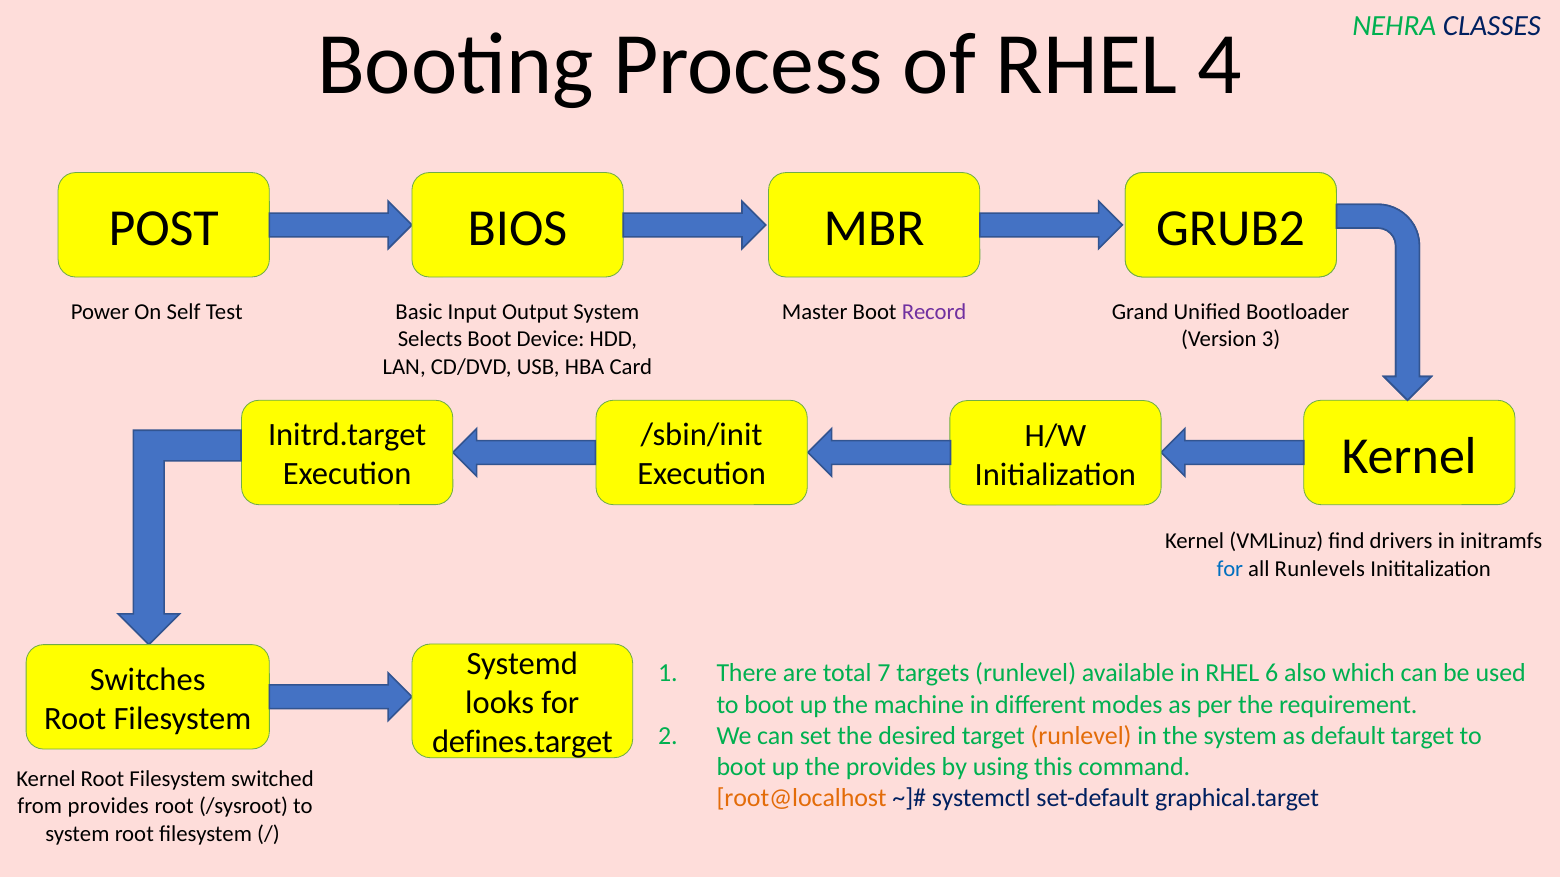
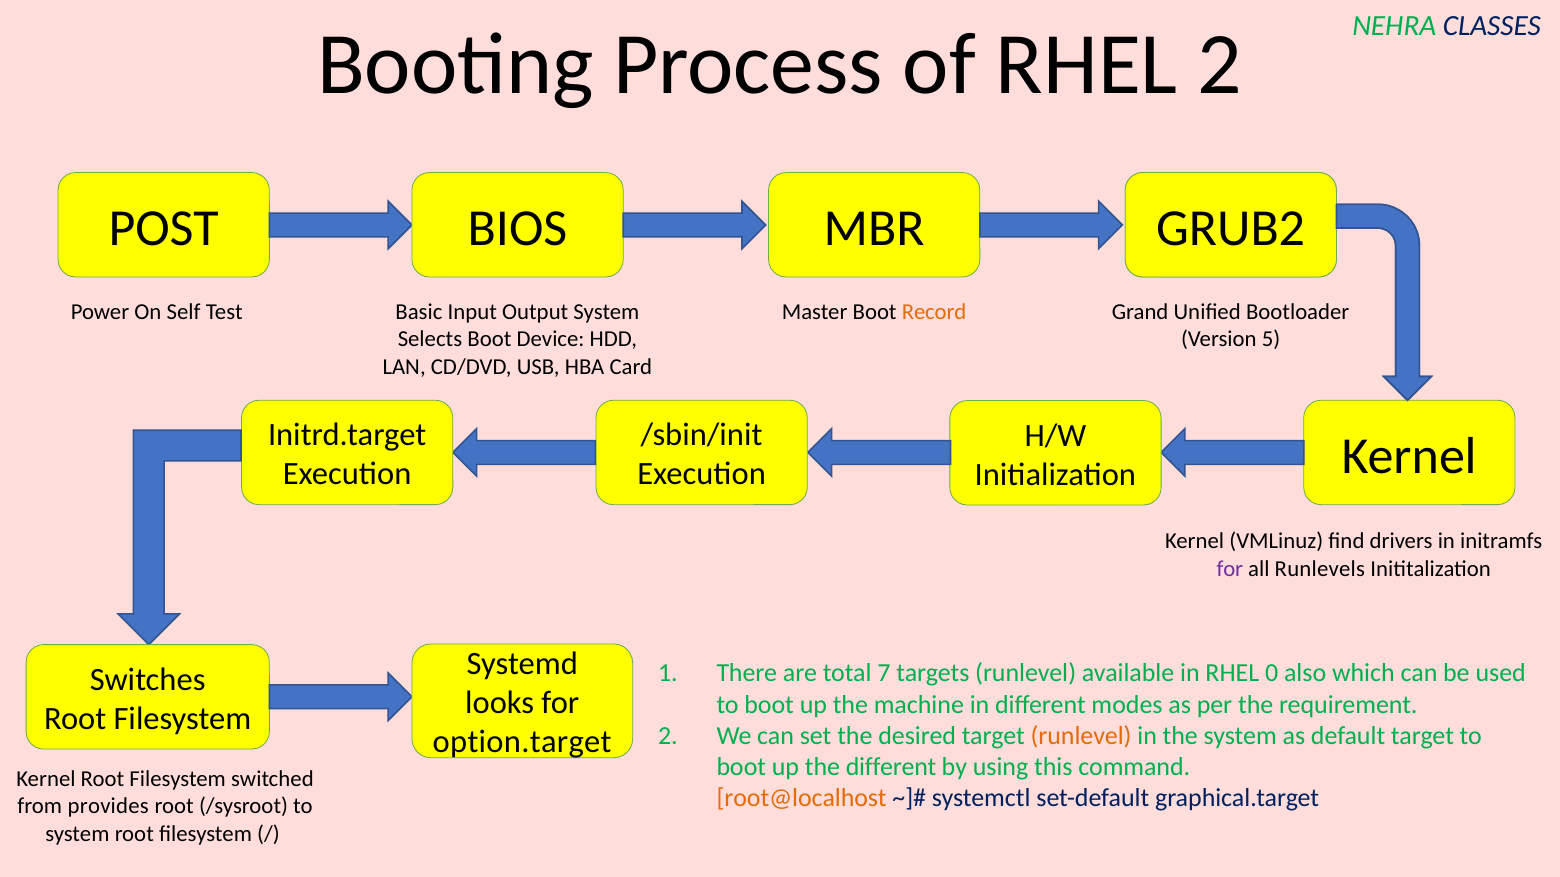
RHEL 4: 4 -> 2 (1220, 65)
Record colour: purple -> orange (934, 312)
3: 3 -> 5 (1271, 340)
for colour: blue -> purple (1230, 569)
6: 6 -> 0 (1272, 674)
defines.target: defines.target -> option.target (522, 743)
the provides: provides -> different (891, 767)
